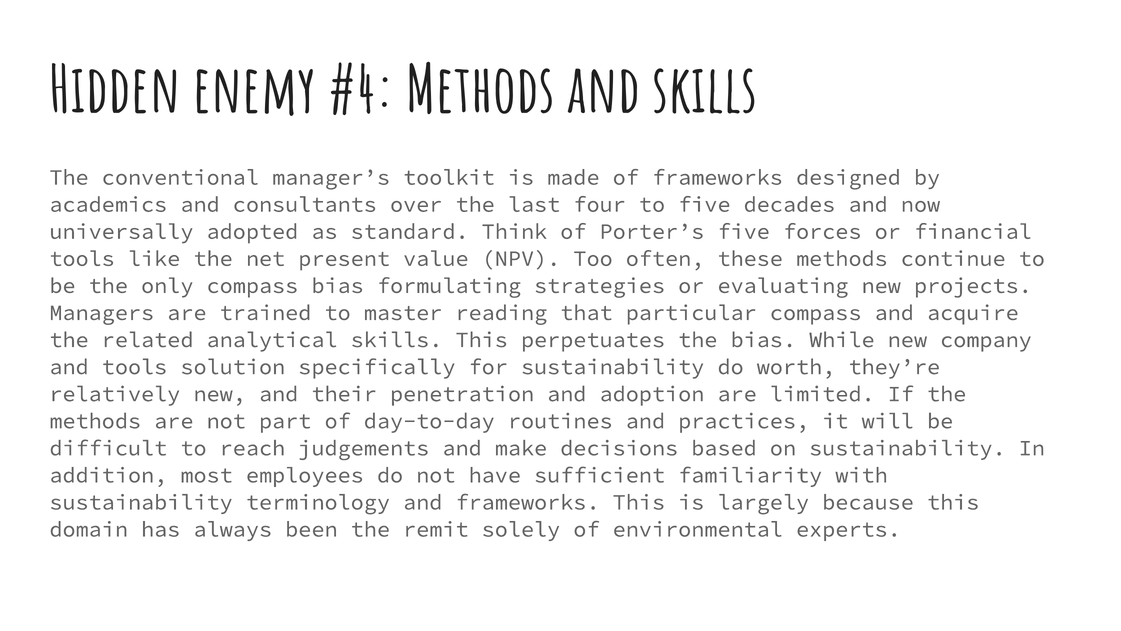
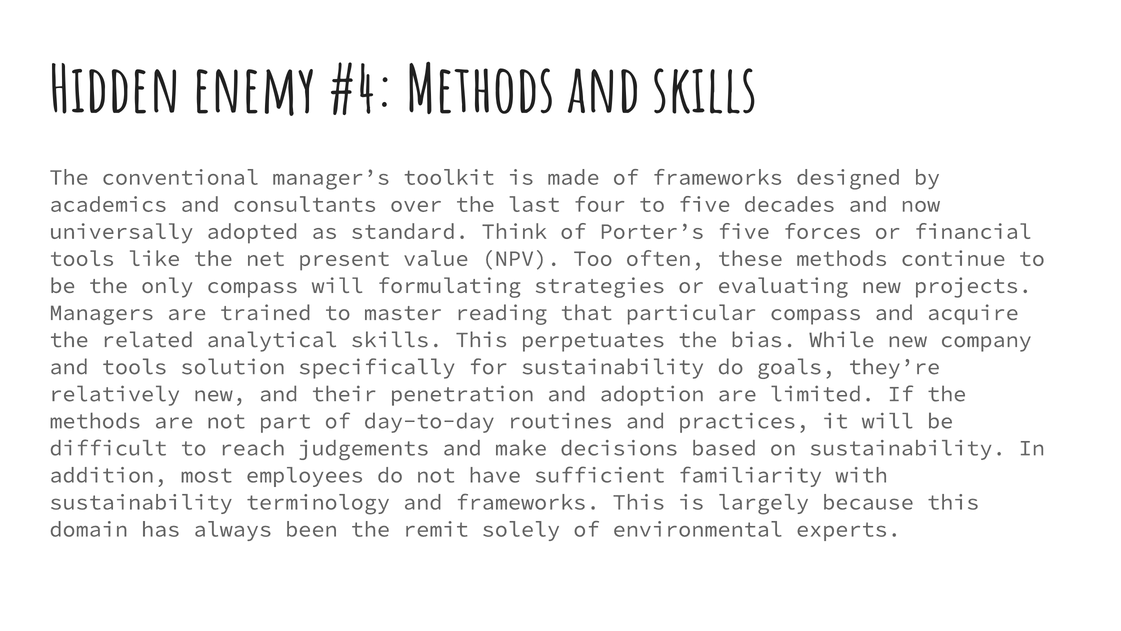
compass bias: bias -> will (338, 286)
worth: worth -> goals (796, 367)
